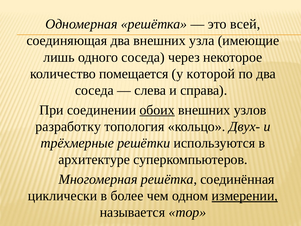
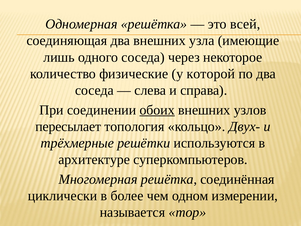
помещается: помещается -> физические (134, 74)
разработку: разработку -> пересылает (68, 126)
измерении underline: present -> none (245, 196)
